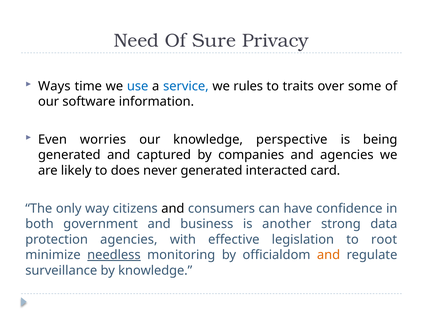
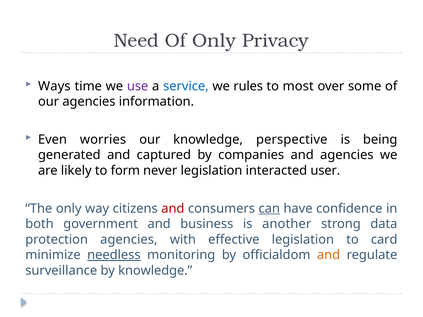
Of Sure: Sure -> Only (214, 41)
use colour: blue -> purple (138, 86)
traits: traits -> most (298, 86)
our software: software -> agencies (89, 102)
does: does -> form (125, 171)
never generated: generated -> legislation (211, 171)
card: card -> user (325, 171)
and colour: black -> red (173, 209)
can underline: none -> present (269, 209)
root: root -> card (384, 240)
